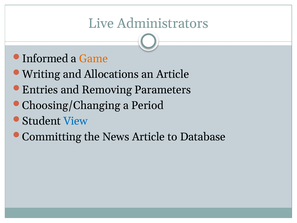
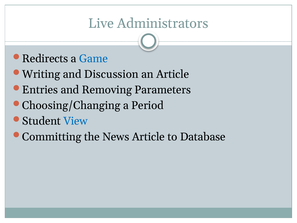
Informed: Informed -> Redirects (45, 59)
Game colour: orange -> blue (94, 59)
Allocations: Allocations -> Discussion (111, 74)
